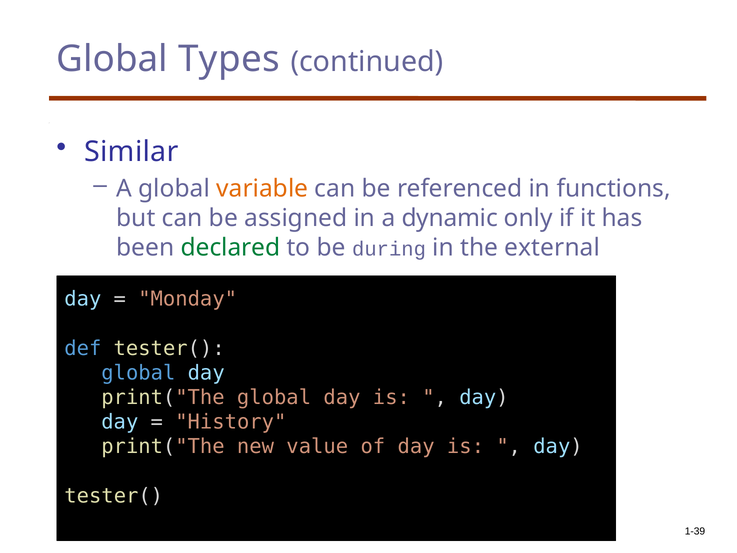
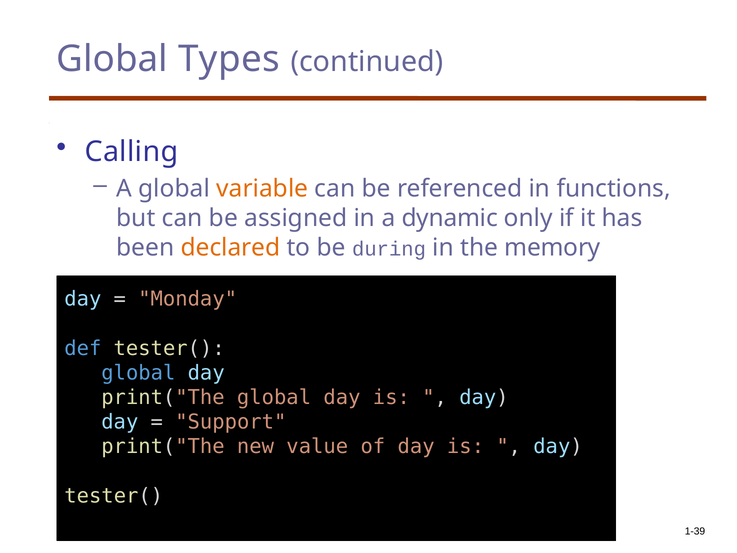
Similar: Similar -> Calling (131, 152)
declared colour: green -> orange (230, 247)
external: external -> memory (552, 247)
History: History -> Support (231, 422)
